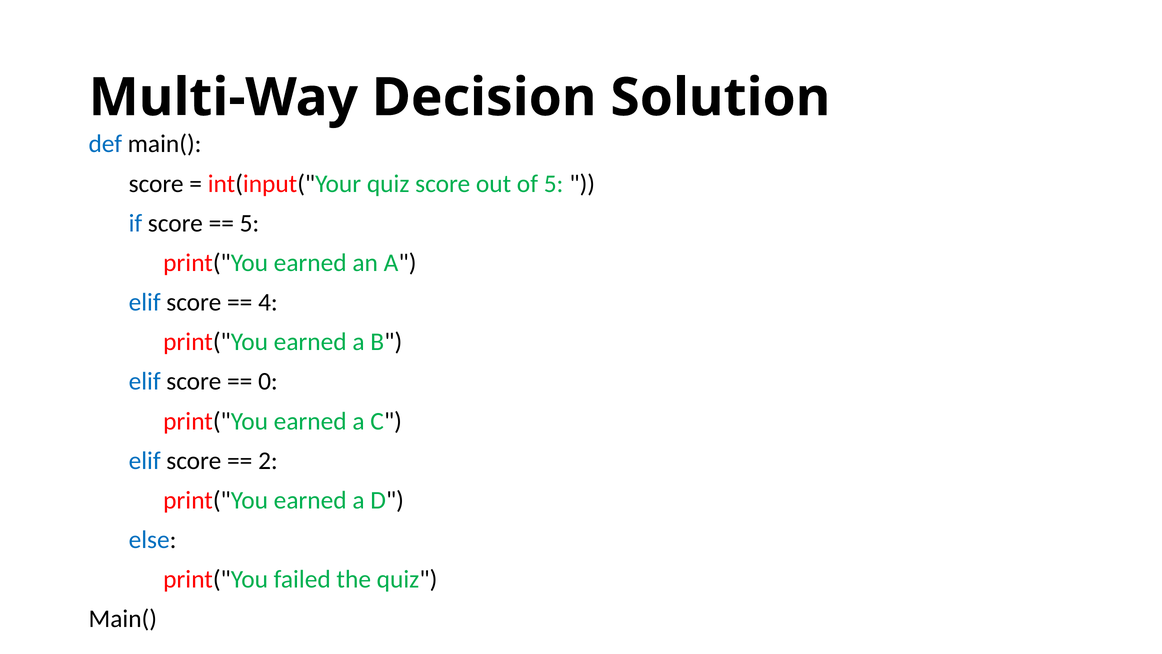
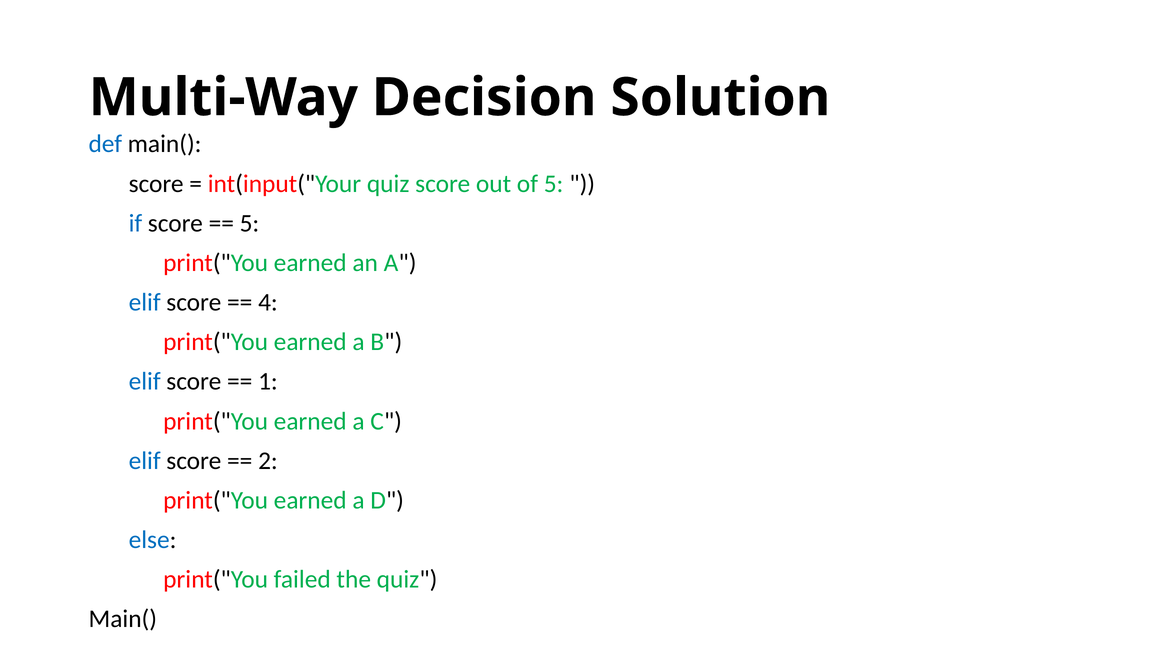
0: 0 -> 1 (268, 381)
